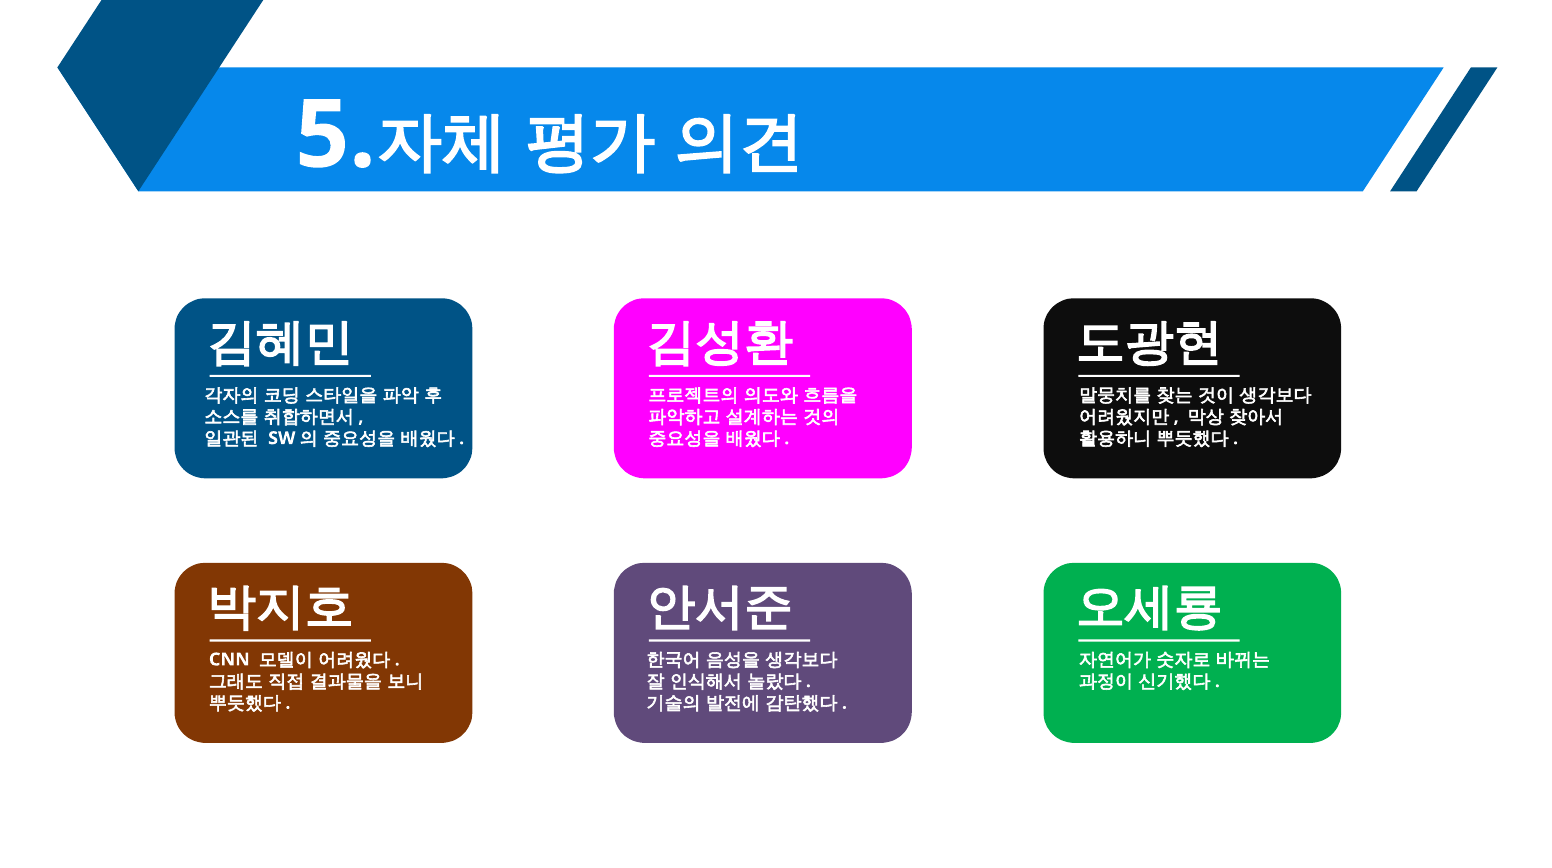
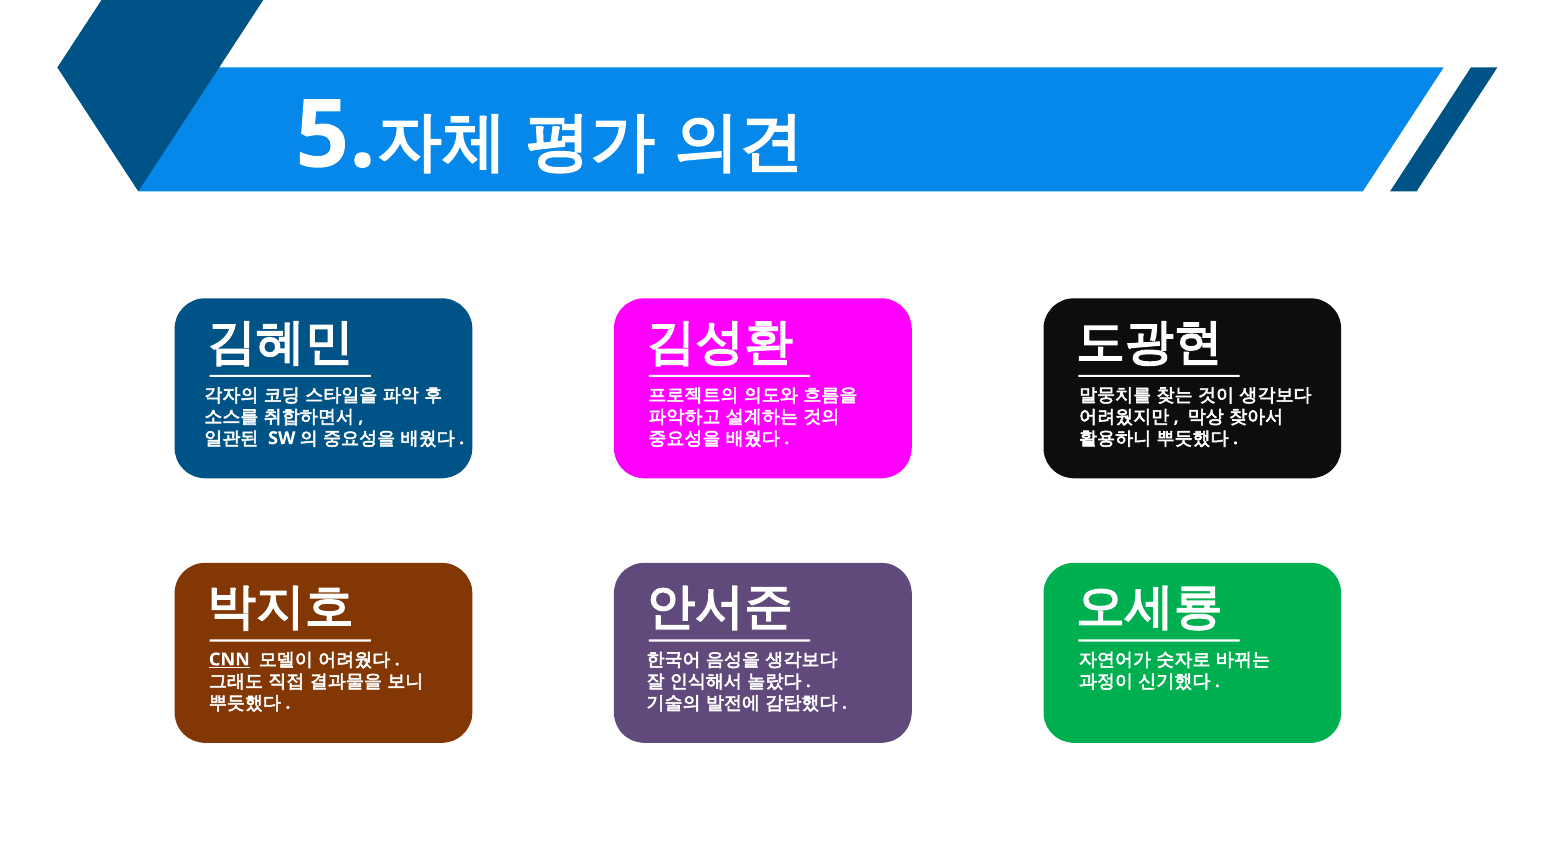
CNN underline: none -> present (229, 659)
